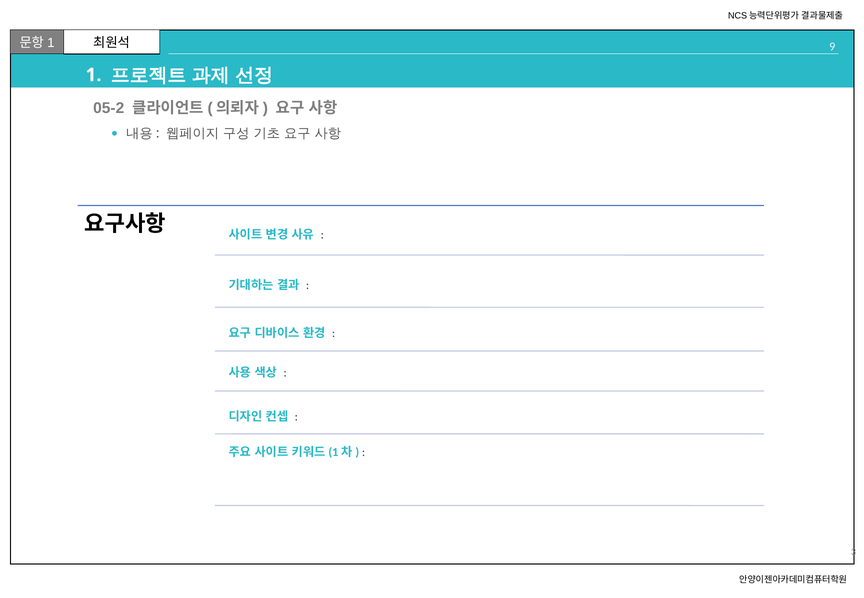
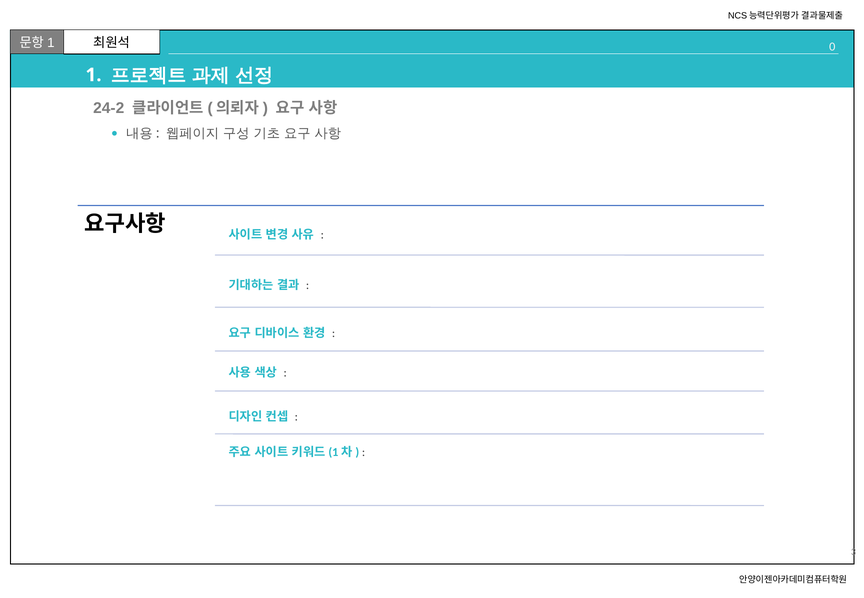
9: 9 -> 0 (832, 47)
05-2: 05-2 -> 24-2 (109, 108)
